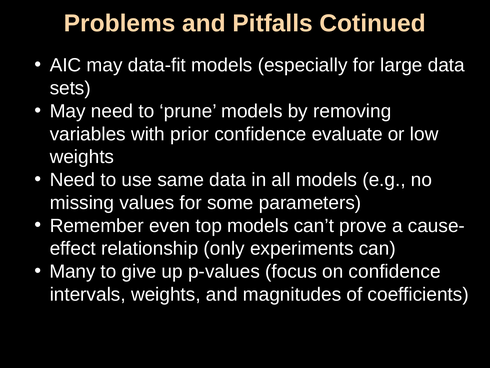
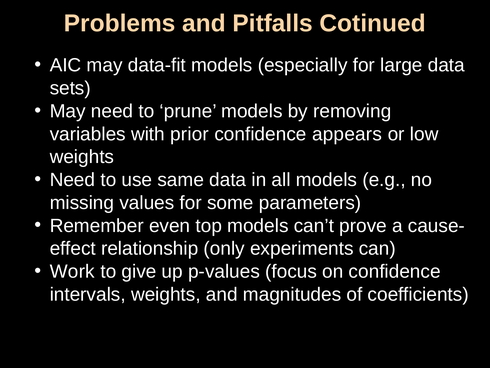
evaluate: evaluate -> appears (347, 134)
Many: Many -> Work (72, 271)
